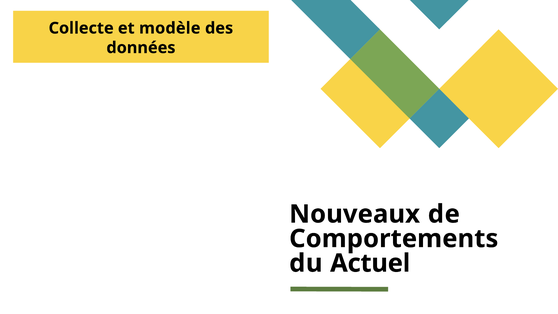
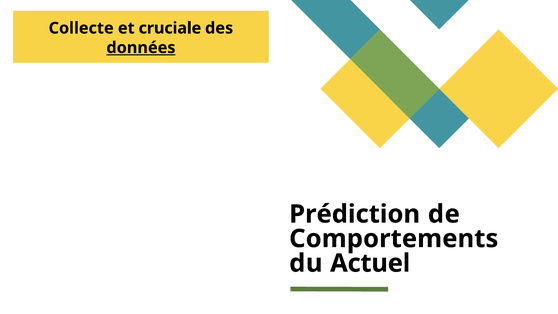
modèle: modèle -> cruciale (170, 28)
données underline: none -> present (141, 48)
Nouveaux: Nouveaux -> Prédiction (355, 214)
